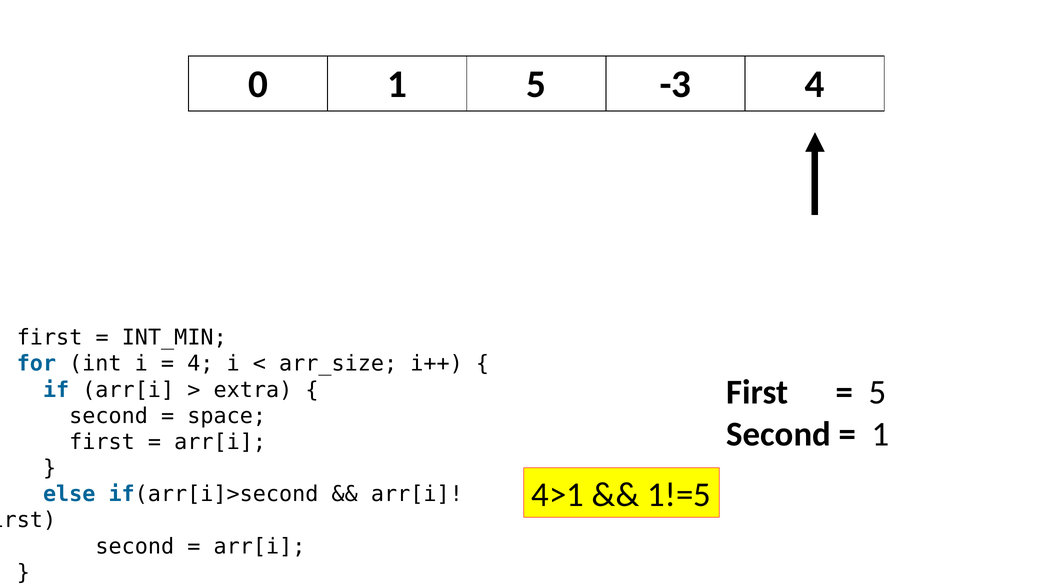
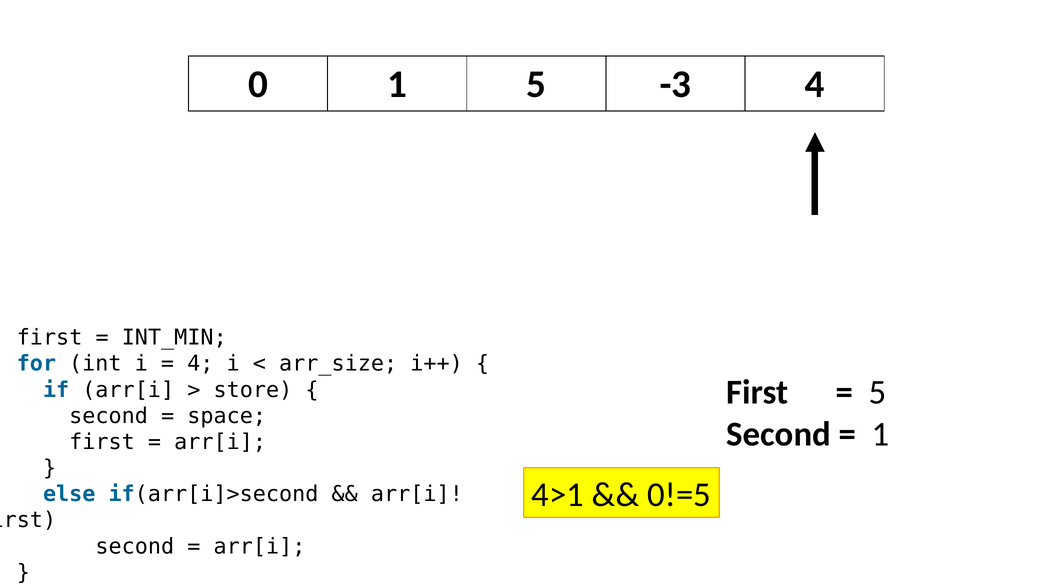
extra: extra -> store (253, 390)
1!=5: 1!=5 -> 0!=5 (679, 495)
